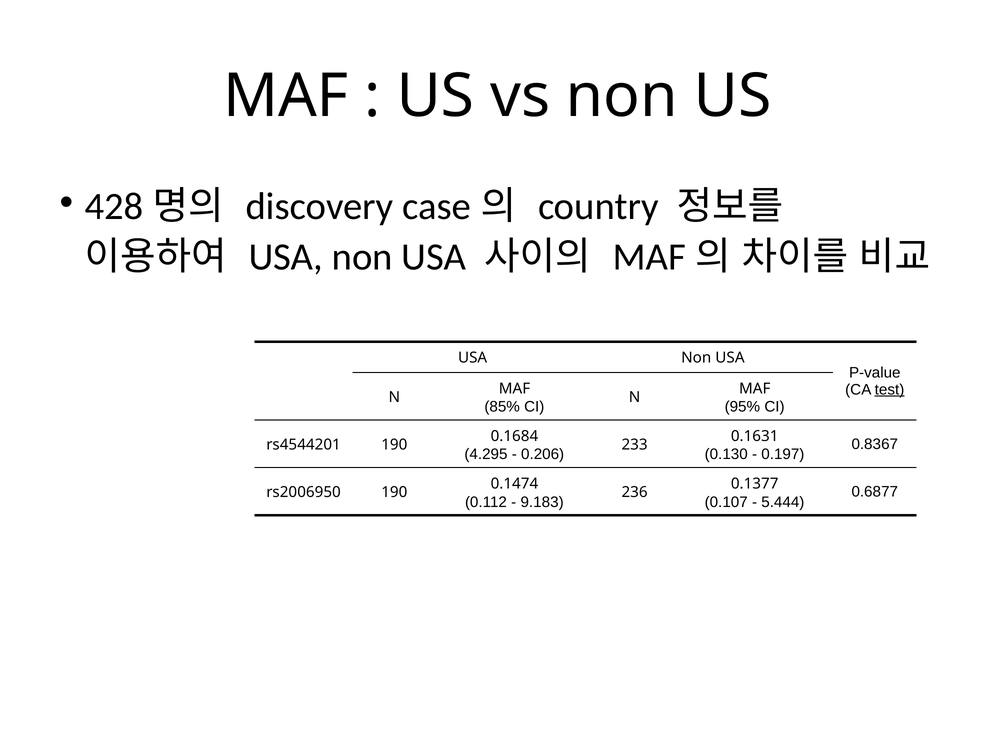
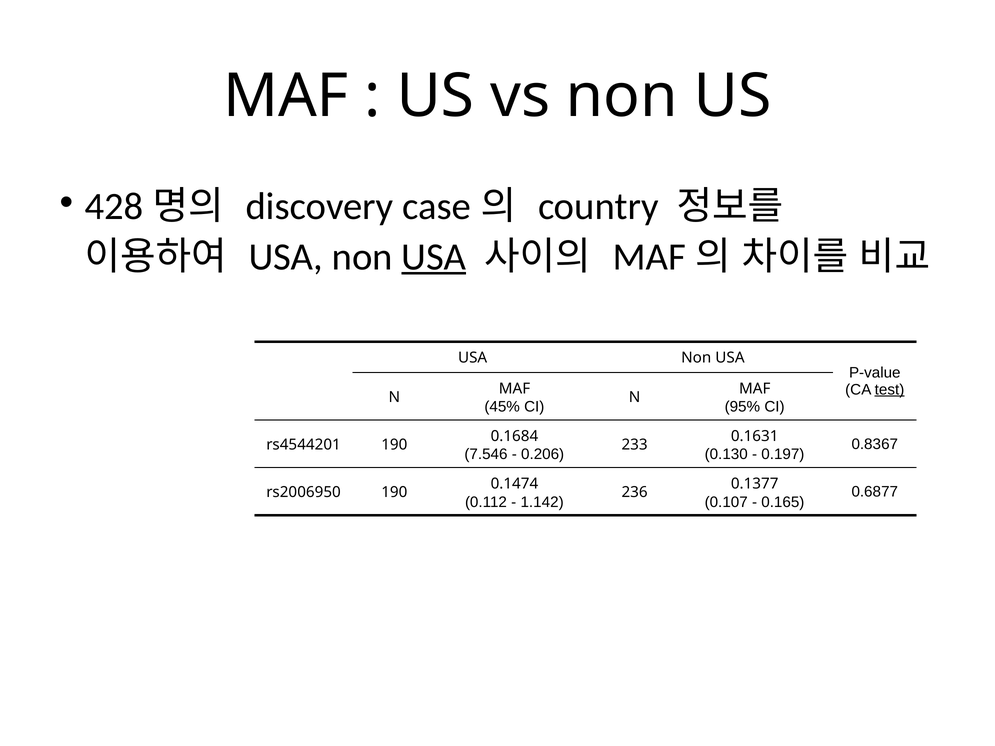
USA underline: none -> present (434, 257)
85%: 85% -> 45% (502, 407)
4.295: 4.295 -> 7.546 (486, 455)
9.183: 9.183 -> 1.142 (542, 502)
5.444: 5.444 -> 0.165 (783, 502)
